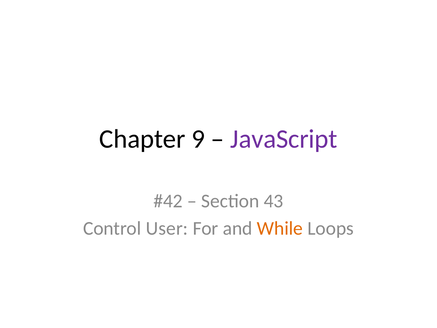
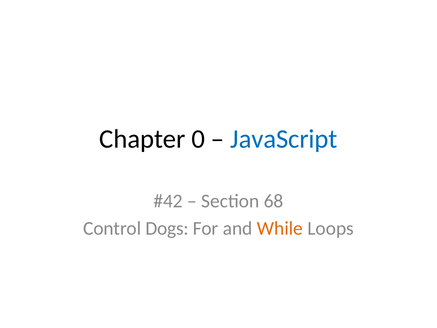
9: 9 -> 0 (198, 139)
JavaScript colour: purple -> blue (284, 139)
43: 43 -> 68 (274, 201)
User: User -> Dogs (167, 228)
